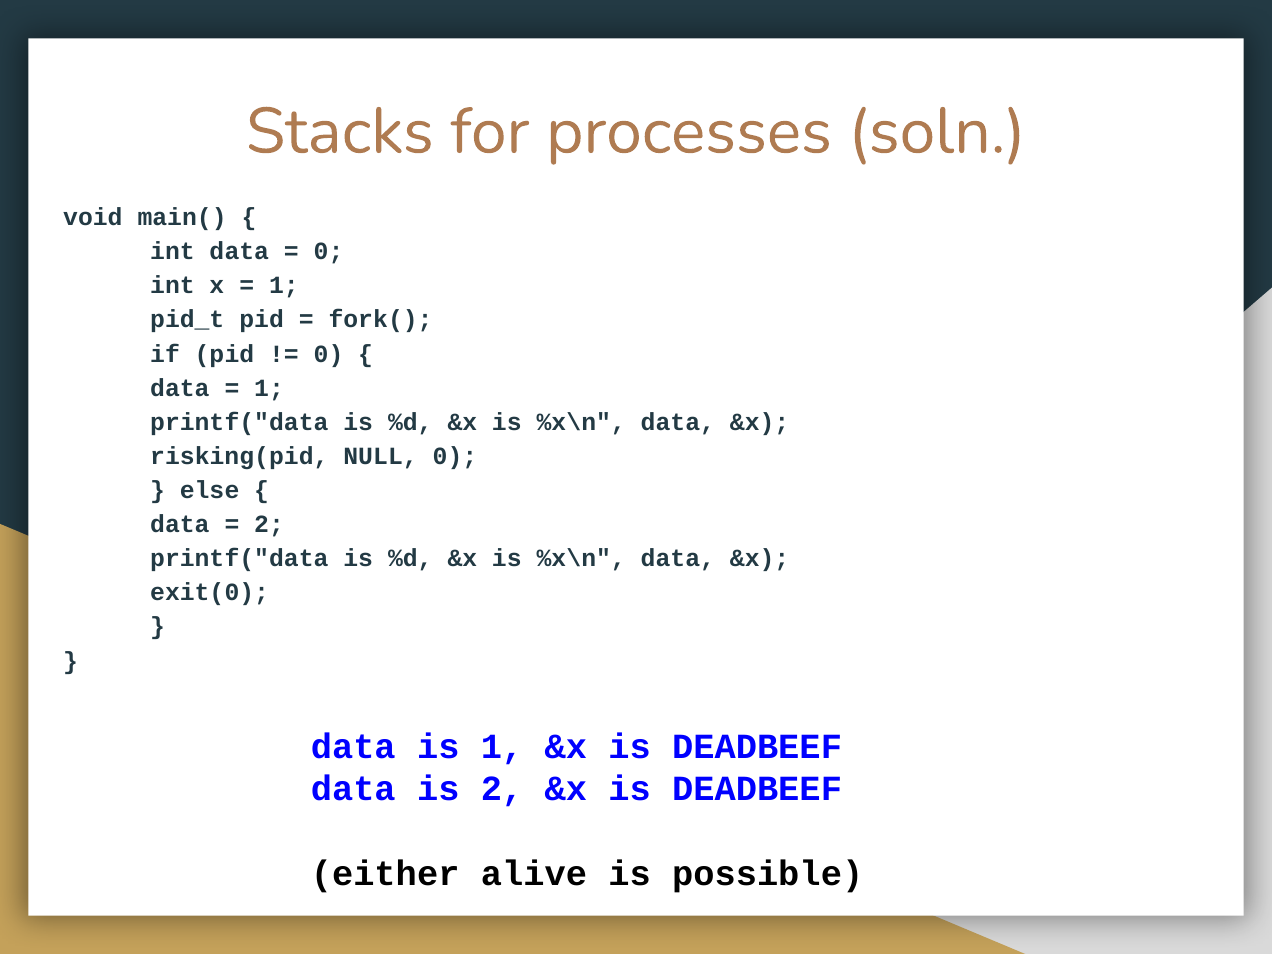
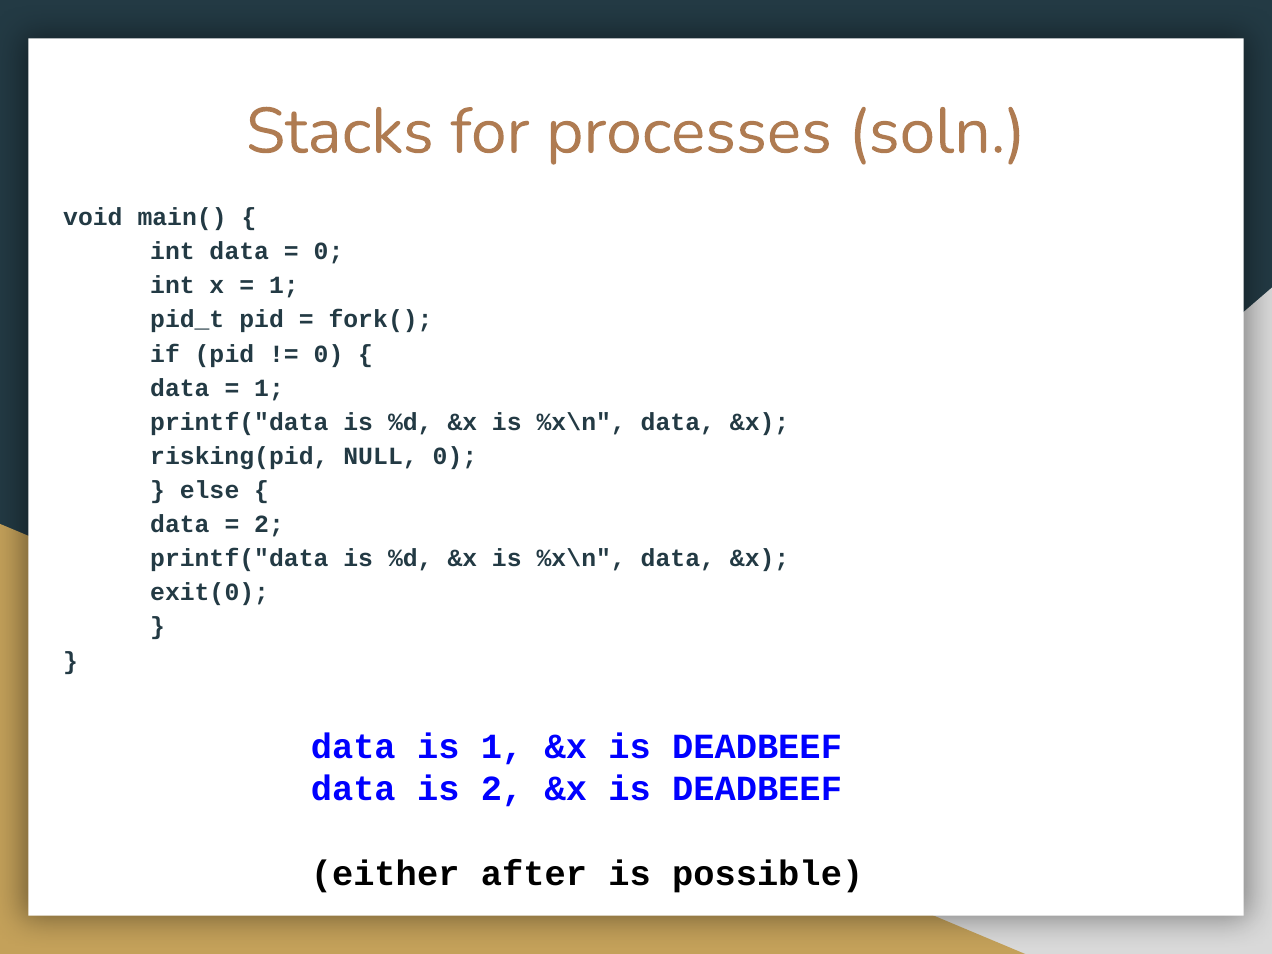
alive: alive -> after (534, 874)
